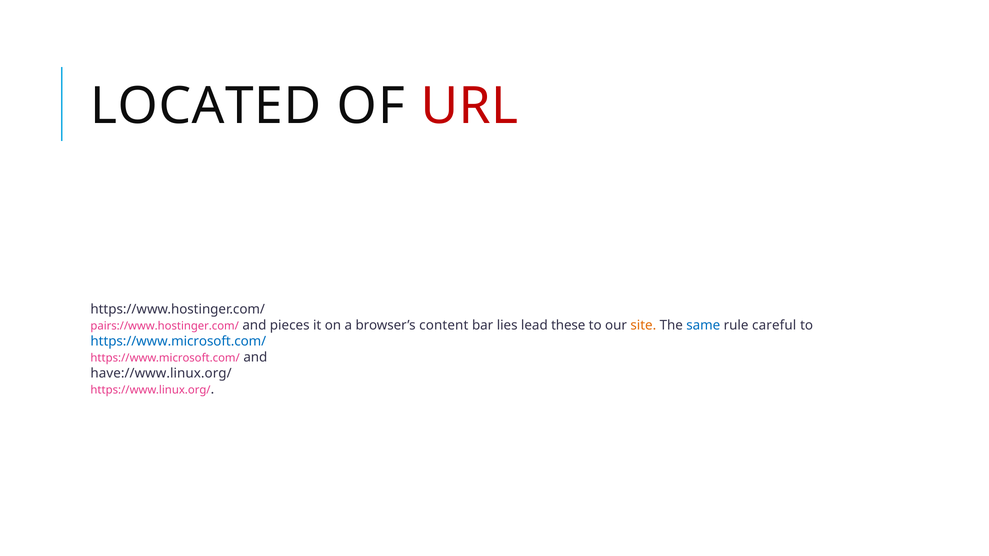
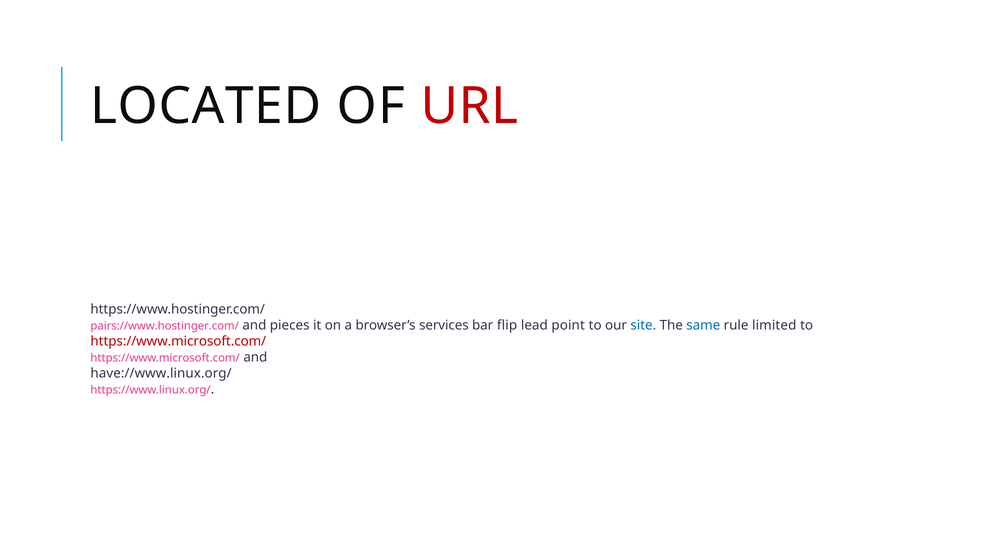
content: content -> services (444, 325)
lies: lies -> flip (507, 325)
these: these -> point (568, 325)
site colour: orange -> blue (643, 325)
careful: careful -> limited (774, 325)
https://www.microsoft.com/ colour: blue -> red (178, 341)
